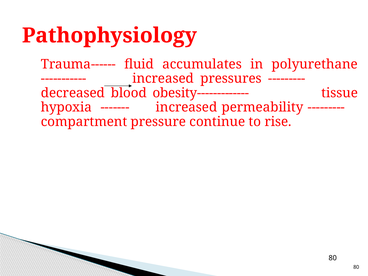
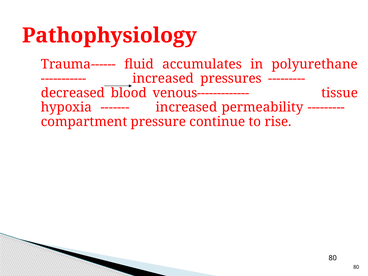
obesity-------------: obesity------------- -> venous------------- (201, 93)
